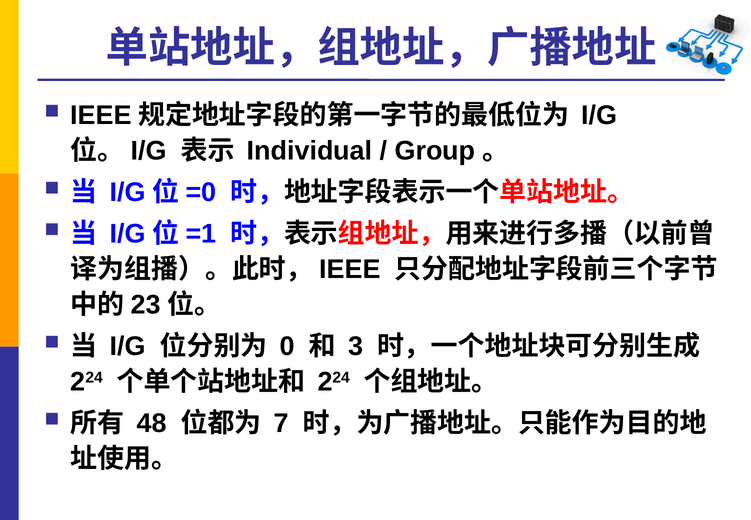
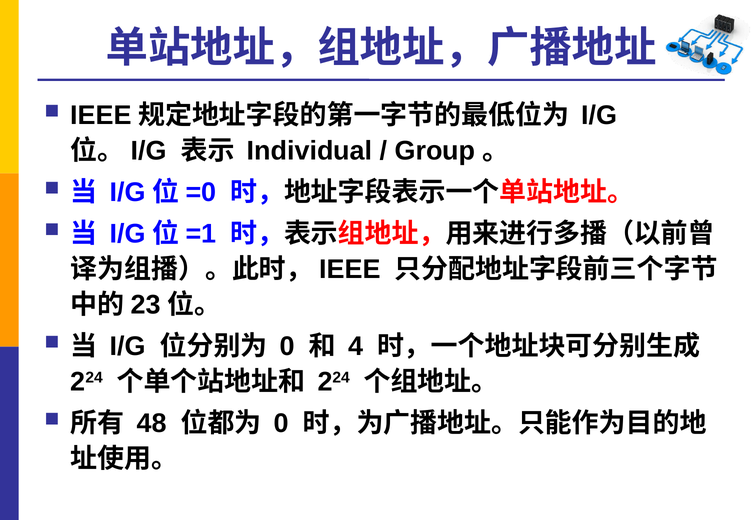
3: 3 -> 4 (356, 346)
7: 7 -> 0 (281, 423)
